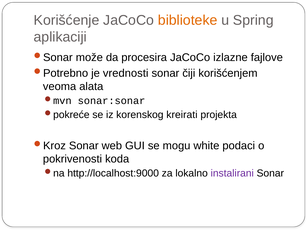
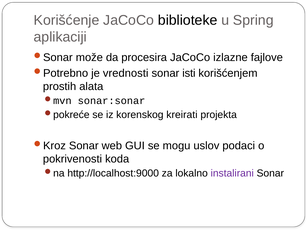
biblioteke colour: orange -> black (188, 20)
čiji: čiji -> isti (189, 73)
veoma: veoma -> prostih (60, 87)
white: white -> uslov (206, 146)
